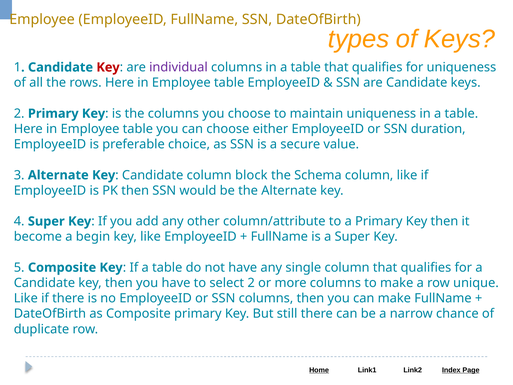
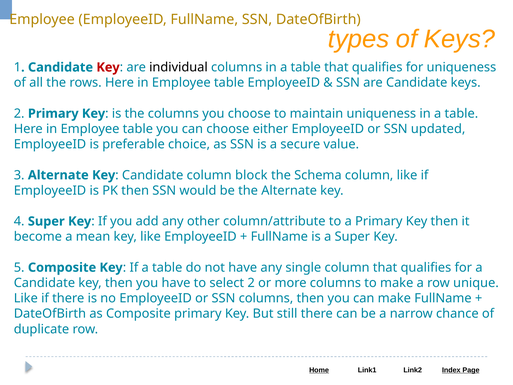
individual colour: purple -> black (178, 67)
duration: duration -> updated (438, 129)
begin: begin -> mean (93, 237)
